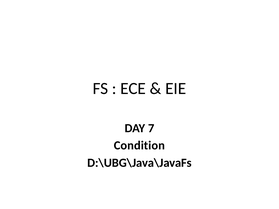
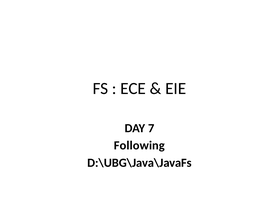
Condition: Condition -> Following (139, 146)
